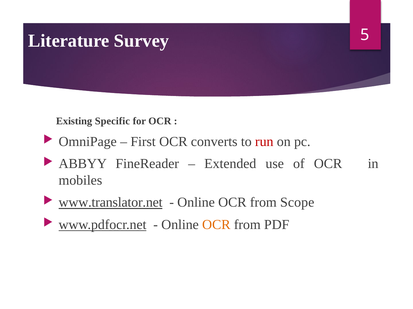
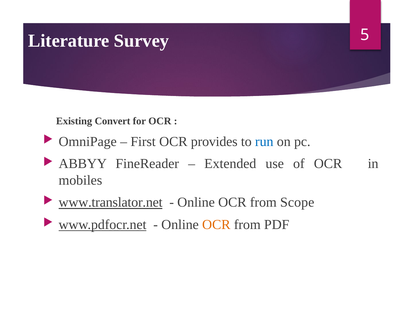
Specific: Specific -> Convert (112, 121)
converts: converts -> provides (214, 142)
run colour: red -> blue (264, 142)
